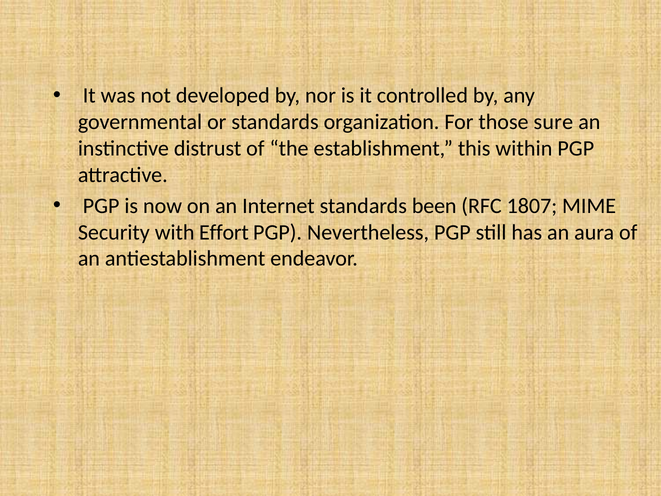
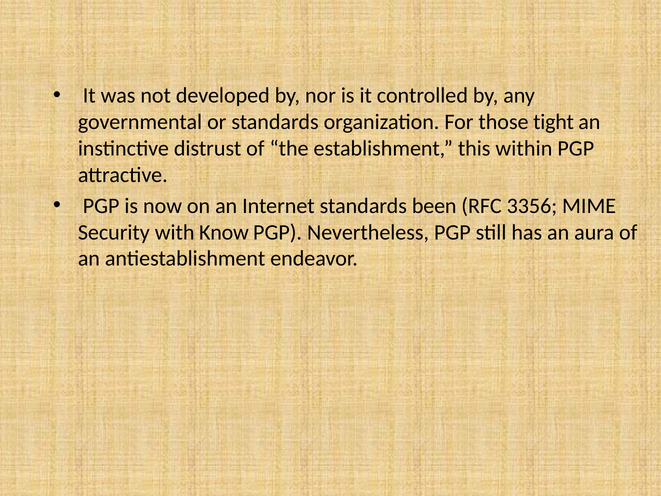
sure: sure -> tight (554, 122)
1807: 1807 -> 3356 (532, 206)
Effort: Effort -> Know (224, 232)
